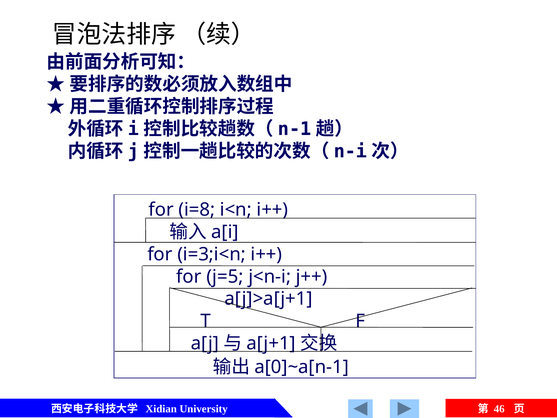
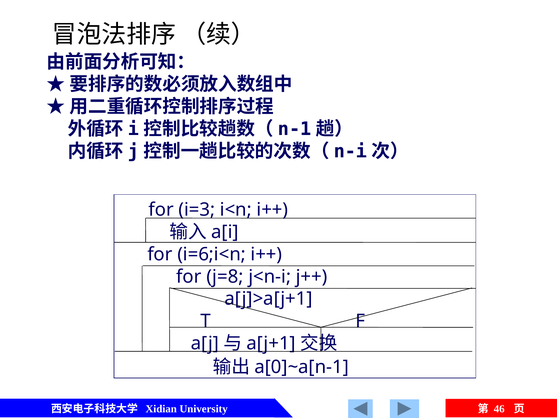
i=8: i=8 -> i=3 (197, 210)
i=3;i<n: i=3;i<n -> i=6;i<n (212, 254)
j=5: j=5 -> j=8 (225, 276)
